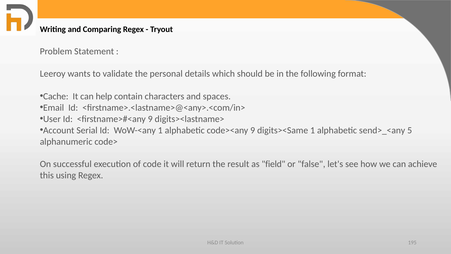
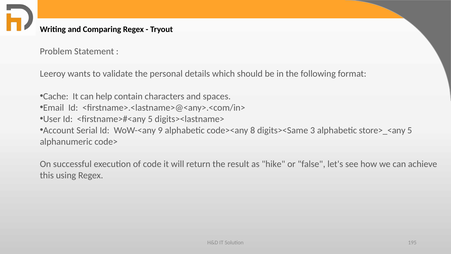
9: 9 -> 5 (150, 119)
WoW-<any 1: 1 -> 9 (160, 130)
code><any 9: 9 -> 8 (253, 130)
digits><Same 1: 1 -> 3 (313, 130)
send>_<any: send>_<any -> store>_<any (382, 130)
field: field -> hike (273, 164)
